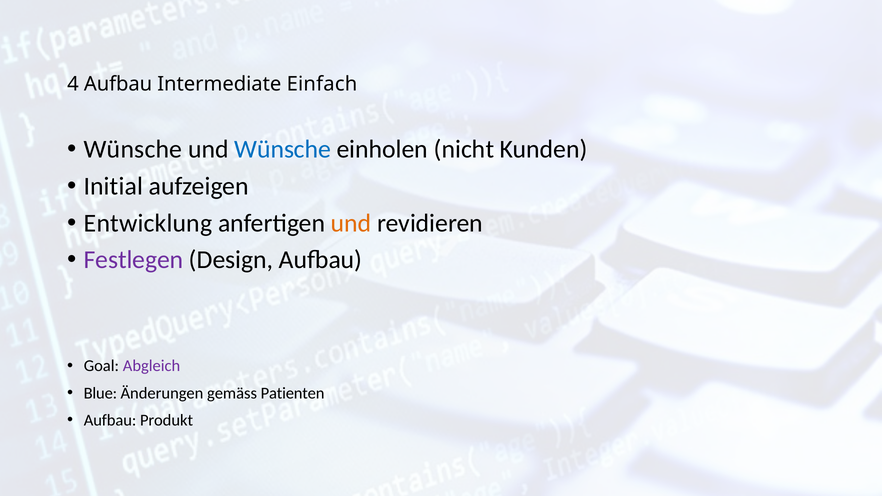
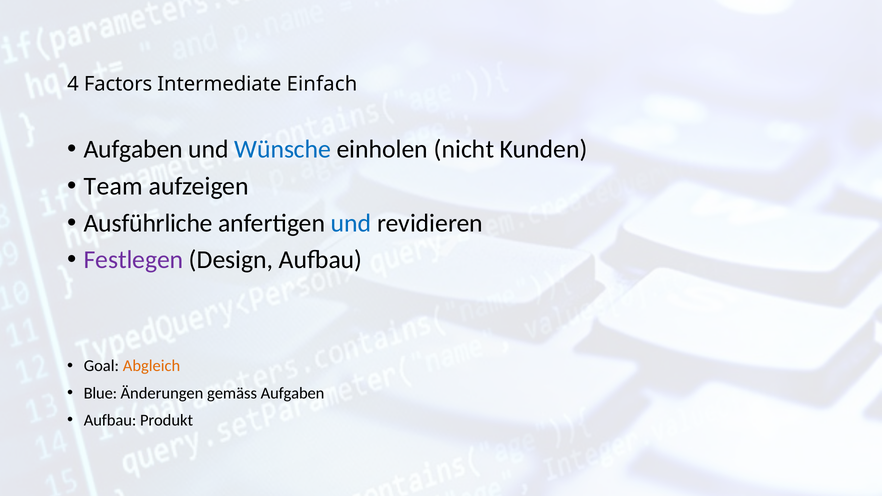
4 Aufbau: Aufbau -> Factors (118, 84)
Wünsche: Wünsche -> Aufgaben (133, 149)
Initial: Initial -> Team (113, 186)
Entwicklung: Entwicklung -> Ausführliche (148, 223)
und colour: orange -> blue (351, 223)
Abgleich colour: purple -> orange (152, 366)
gemäss Patienten: Patienten -> Aufgaben (293, 393)
